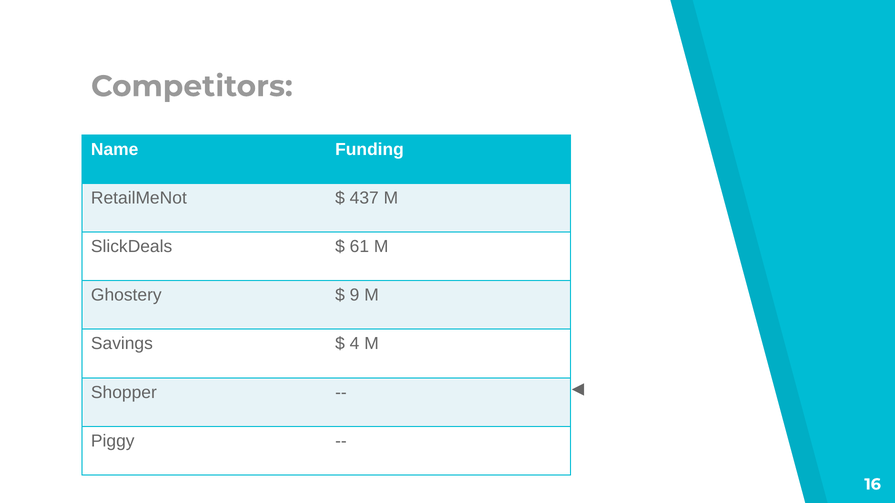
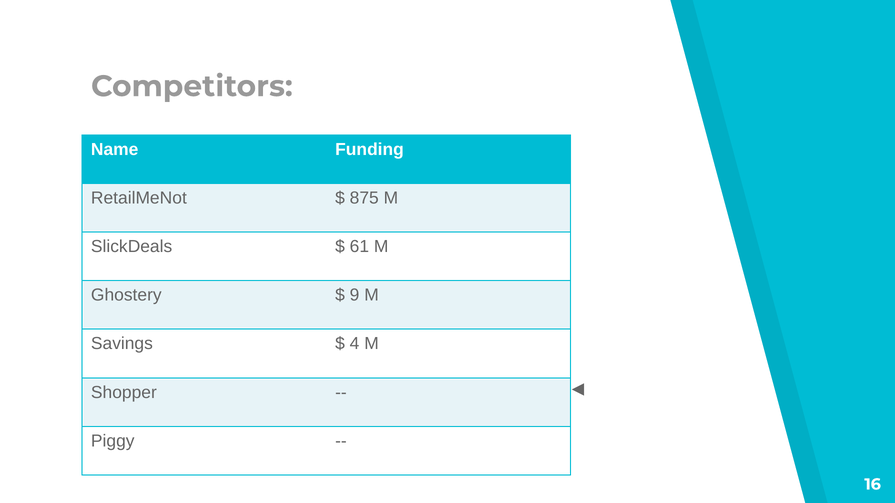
437: 437 -> 875 (364, 198)
